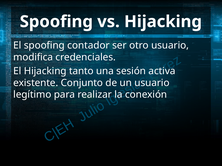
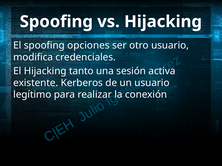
contador: contador -> opciones (88, 46)
Conjunto: Conjunto -> Kerberos (82, 83)
